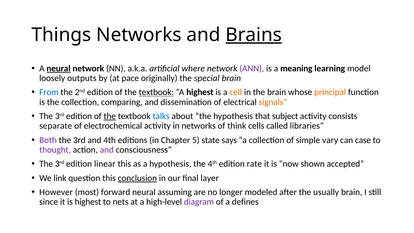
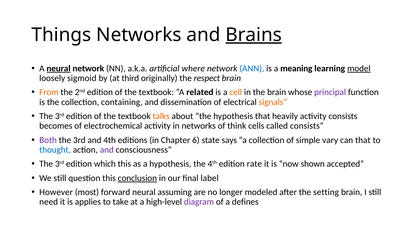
ANN colour: purple -> blue (252, 68)
model underline: none -> present (359, 68)
outputs: outputs -> sigmoid (82, 78)
pace: pace -> third (130, 78)
special: special -> respect (207, 78)
From colour: blue -> orange (49, 92)
textbook underline: present -> none (156, 92)
A highest: highest -> related (200, 92)
principal colour: orange -> purple (330, 92)
comparing: comparing -> containing (122, 102)
the underline: present -> none (110, 116)
talks colour: blue -> orange (161, 116)
subject: subject -> heavily (285, 116)
separate: separate -> becomes (56, 126)
called libraries: libraries -> consists (307, 126)
5: 5 -> 6 (196, 140)
can case: case -> that (363, 140)
thought colour: purple -> blue (55, 150)
linear: linear -> which (105, 164)
We link: link -> still (60, 178)
layer: layer -> label (210, 178)
usually: usually -> setting (326, 192)
since: since -> need (49, 202)
is highest: highest -> applies (88, 202)
nets: nets -> take (121, 202)
